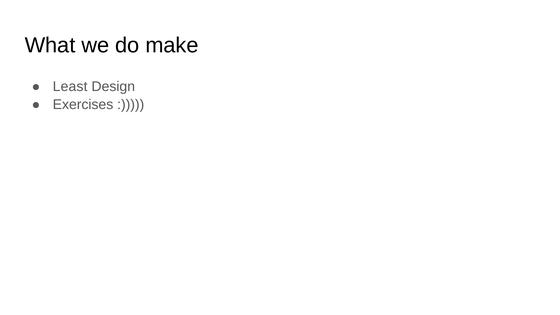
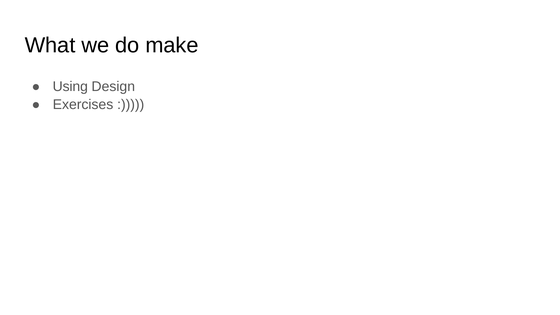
Least: Least -> Using (70, 87)
